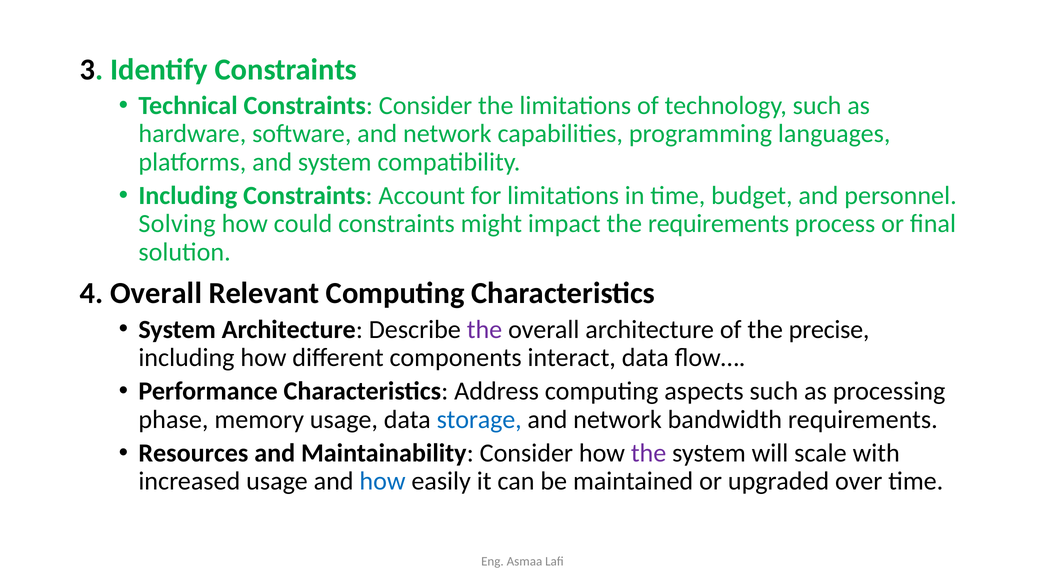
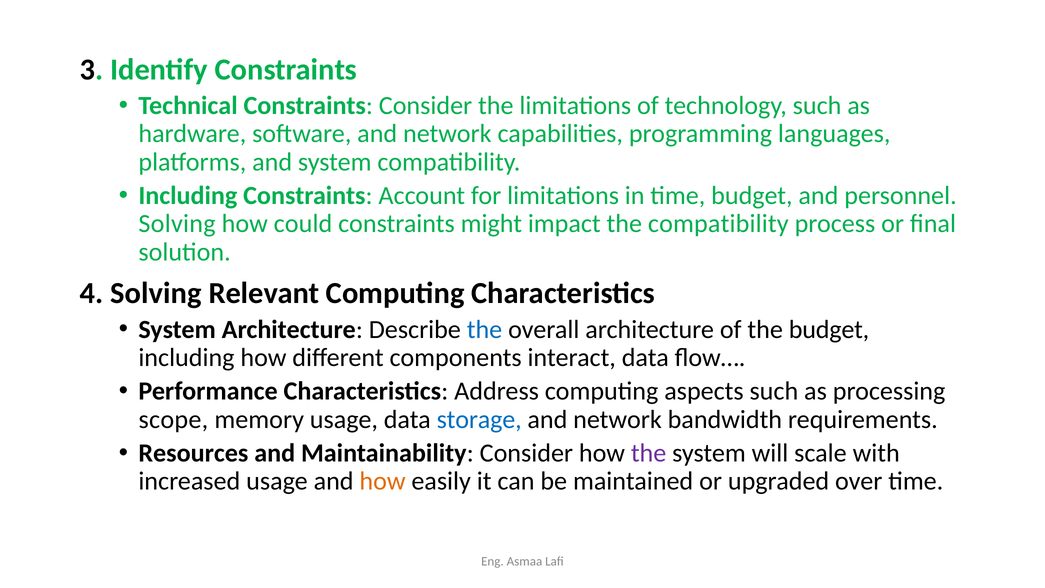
the requirements: requirements -> compatibility (718, 224)
4 Overall: Overall -> Solving (156, 293)
the colour: purple -> blue (485, 329)
the precise: precise -> budget (829, 329)
phase: phase -> scope (173, 419)
how colour: blue -> orange (382, 481)
